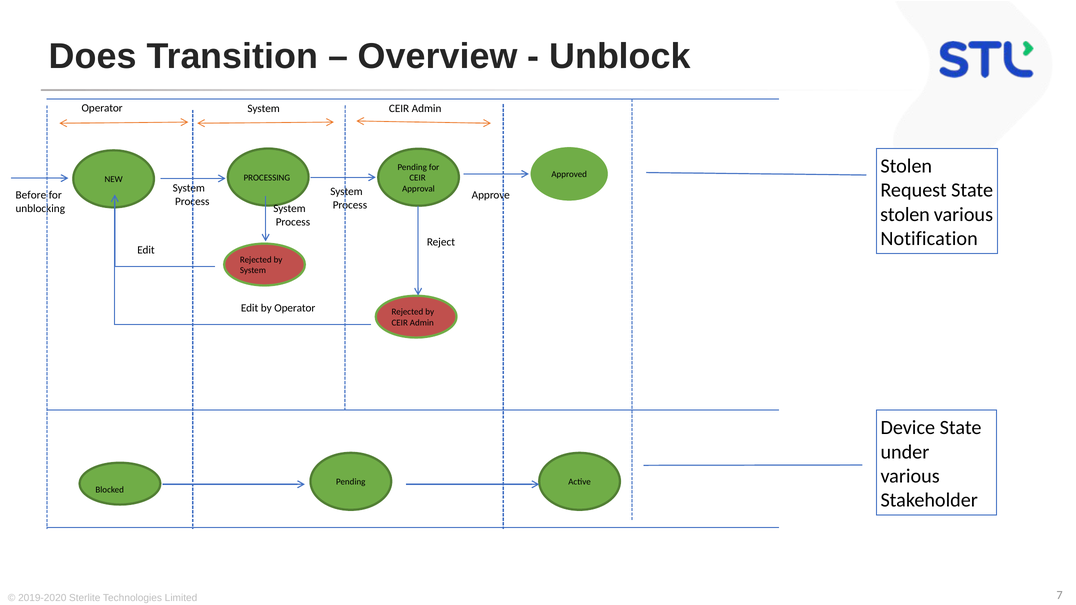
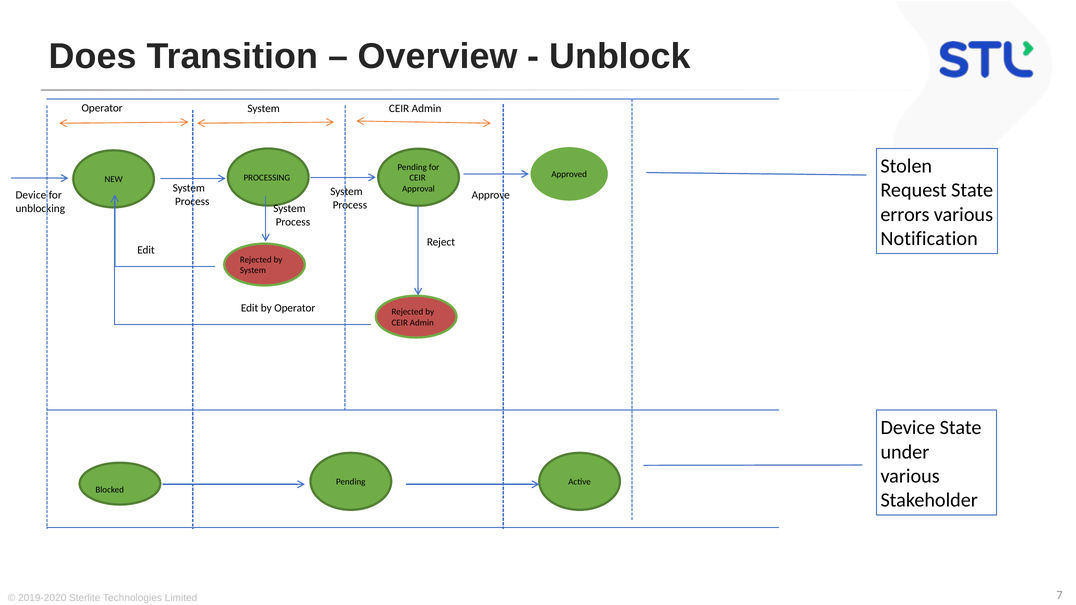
Before: Before -> Device (31, 195)
stolen: stolen -> errors (905, 215)
